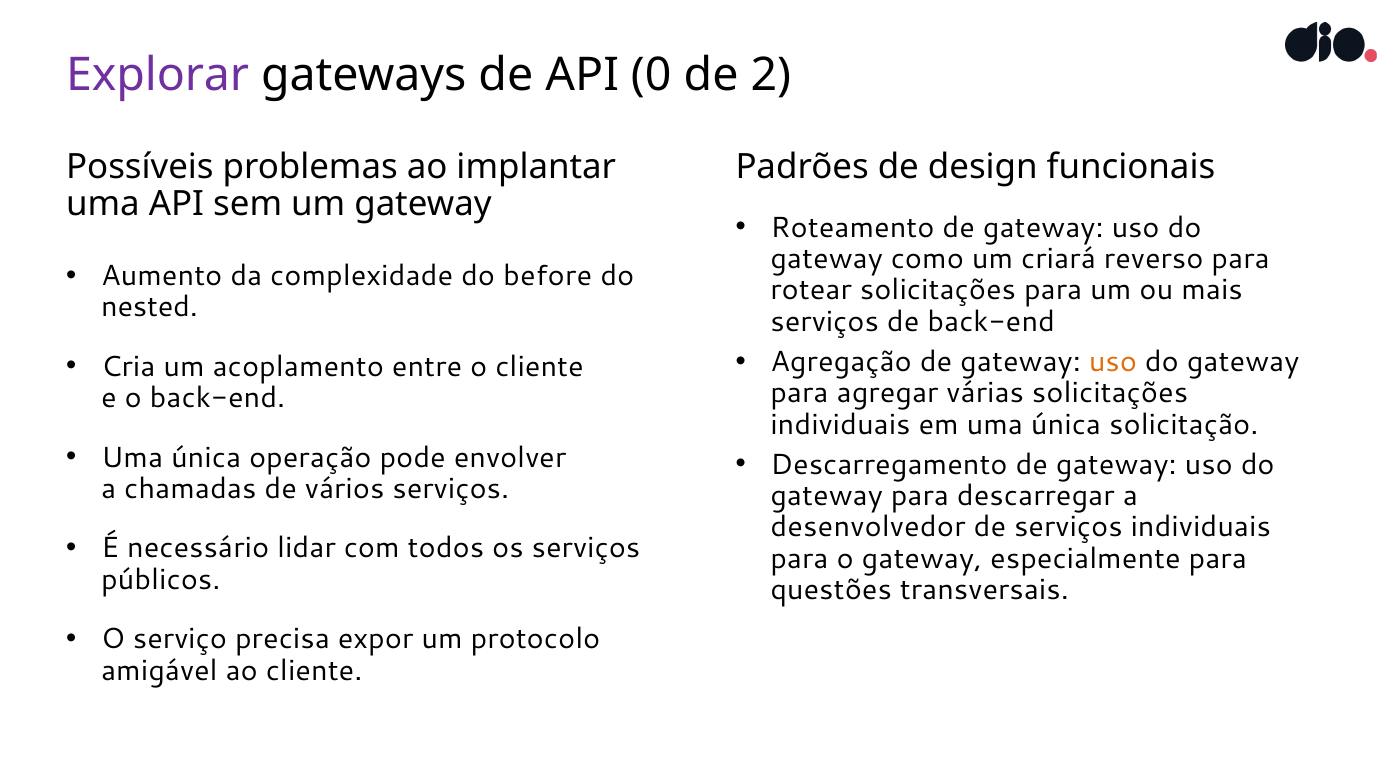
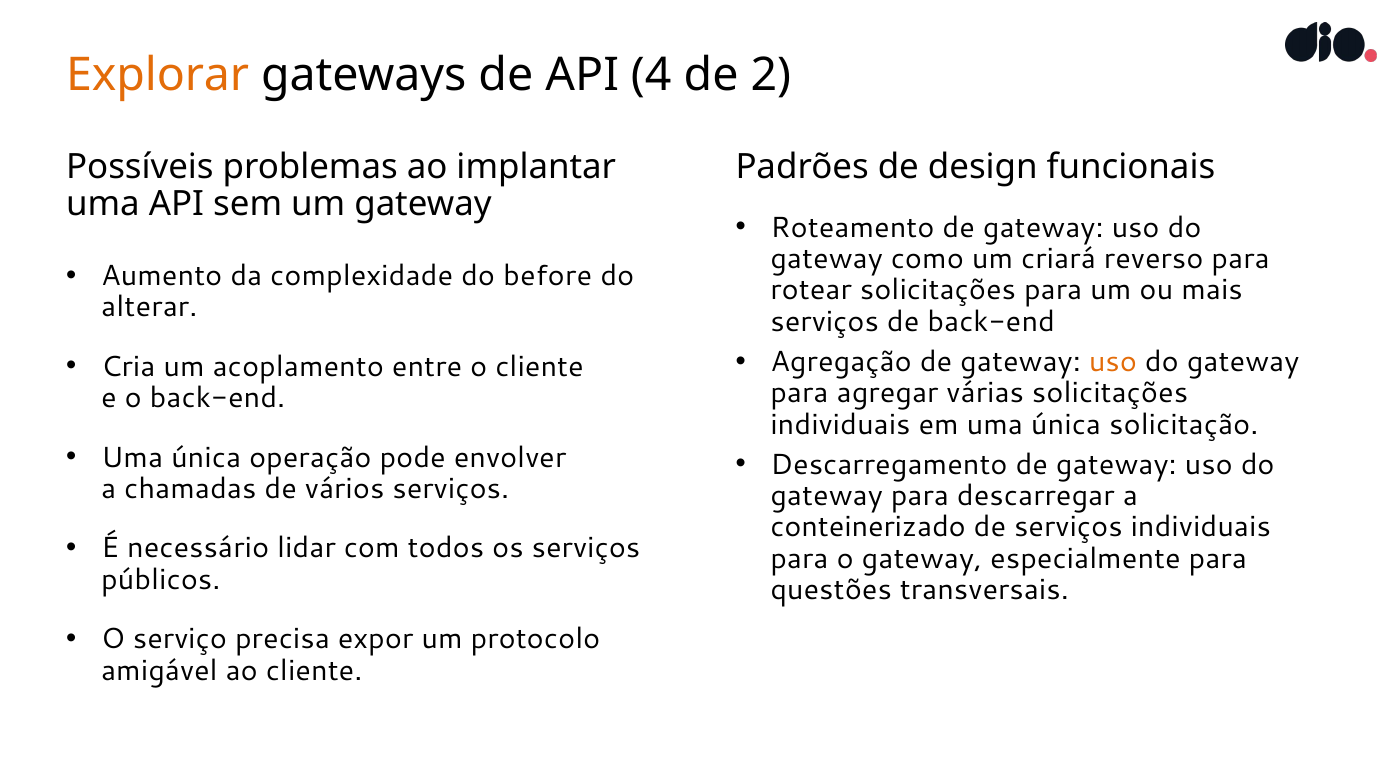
Explorar colour: purple -> orange (158, 76)
0: 0 -> 4 (651, 76)
nested: nested -> alterar (149, 307)
desenvolvedor: desenvolvedor -> conteinerizado (868, 528)
